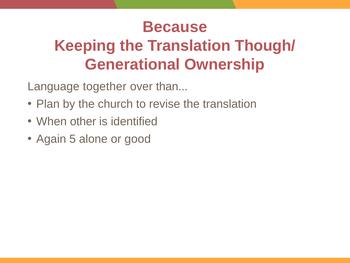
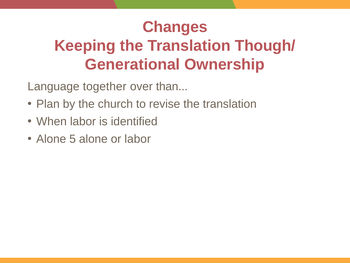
Because: Because -> Changes (175, 27)
When other: other -> labor (83, 121)
Again: Again -> Alone (51, 139)
or good: good -> labor (138, 139)
